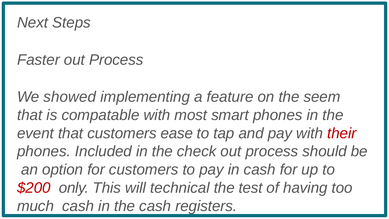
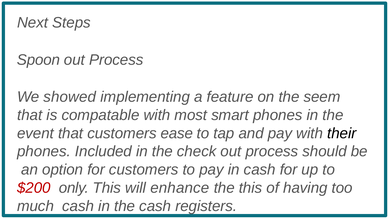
Faster: Faster -> Spoon (39, 60)
their colour: red -> black (342, 133)
technical: technical -> enhance (180, 188)
the test: test -> this (251, 188)
